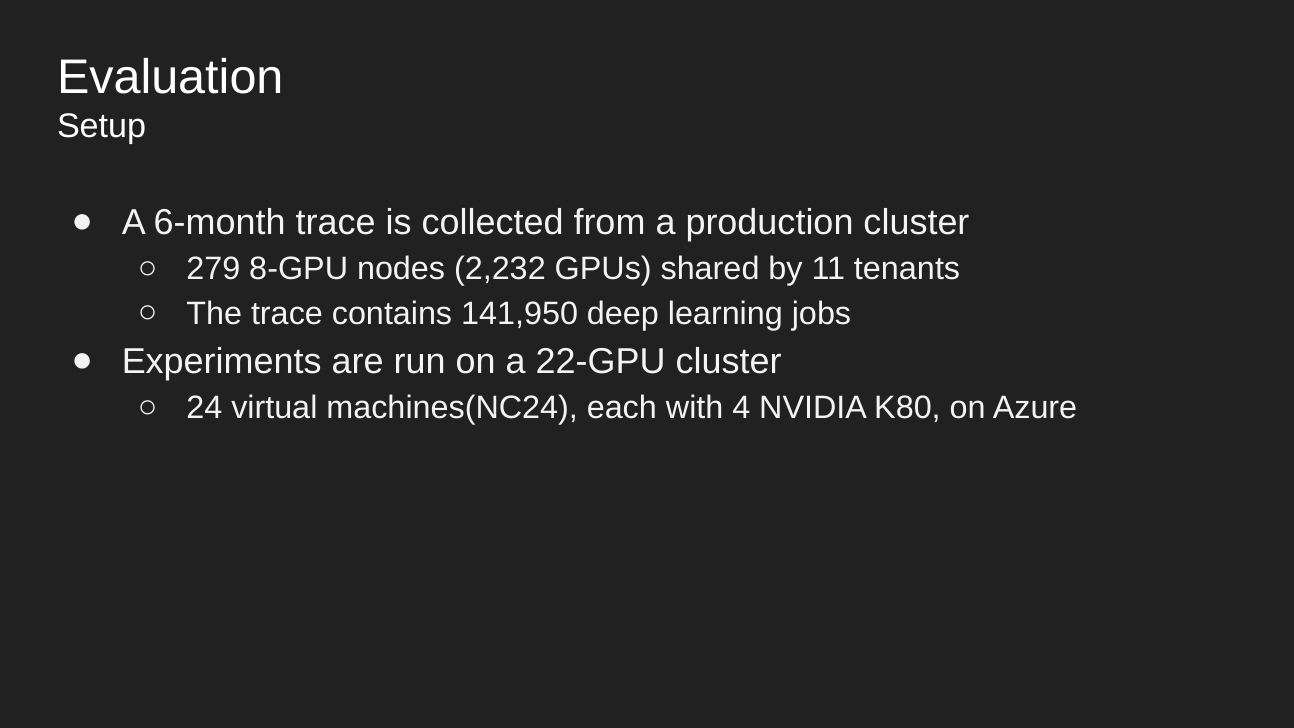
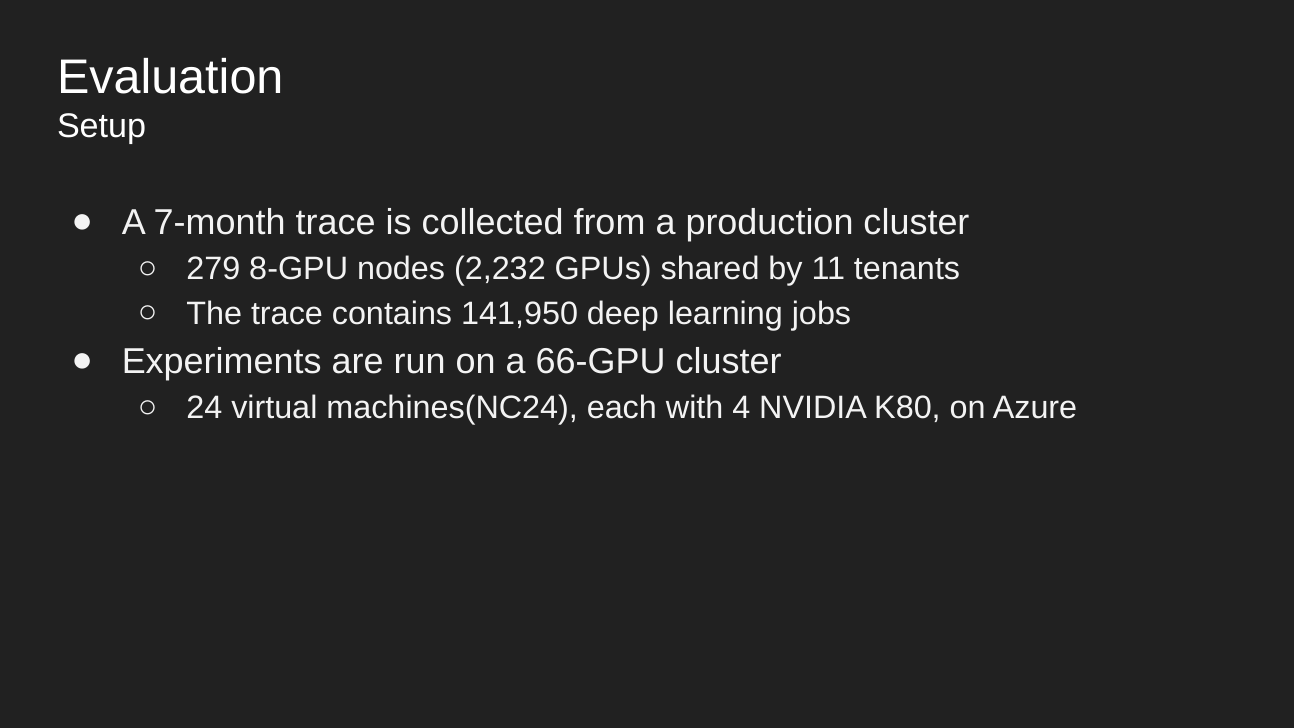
6-month: 6-month -> 7-month (220, 223)
22-GPU: 22-GPU -> 66-GPU (601, 362)
